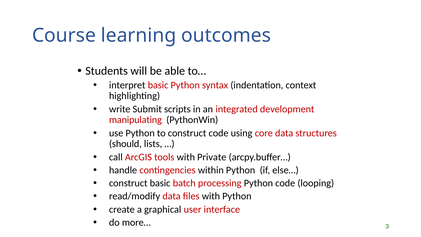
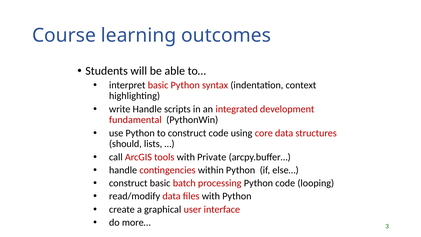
write Submit: Submit -> Handle (147, 109)
manipulating: manipulating -> fundamental (135, 120)
